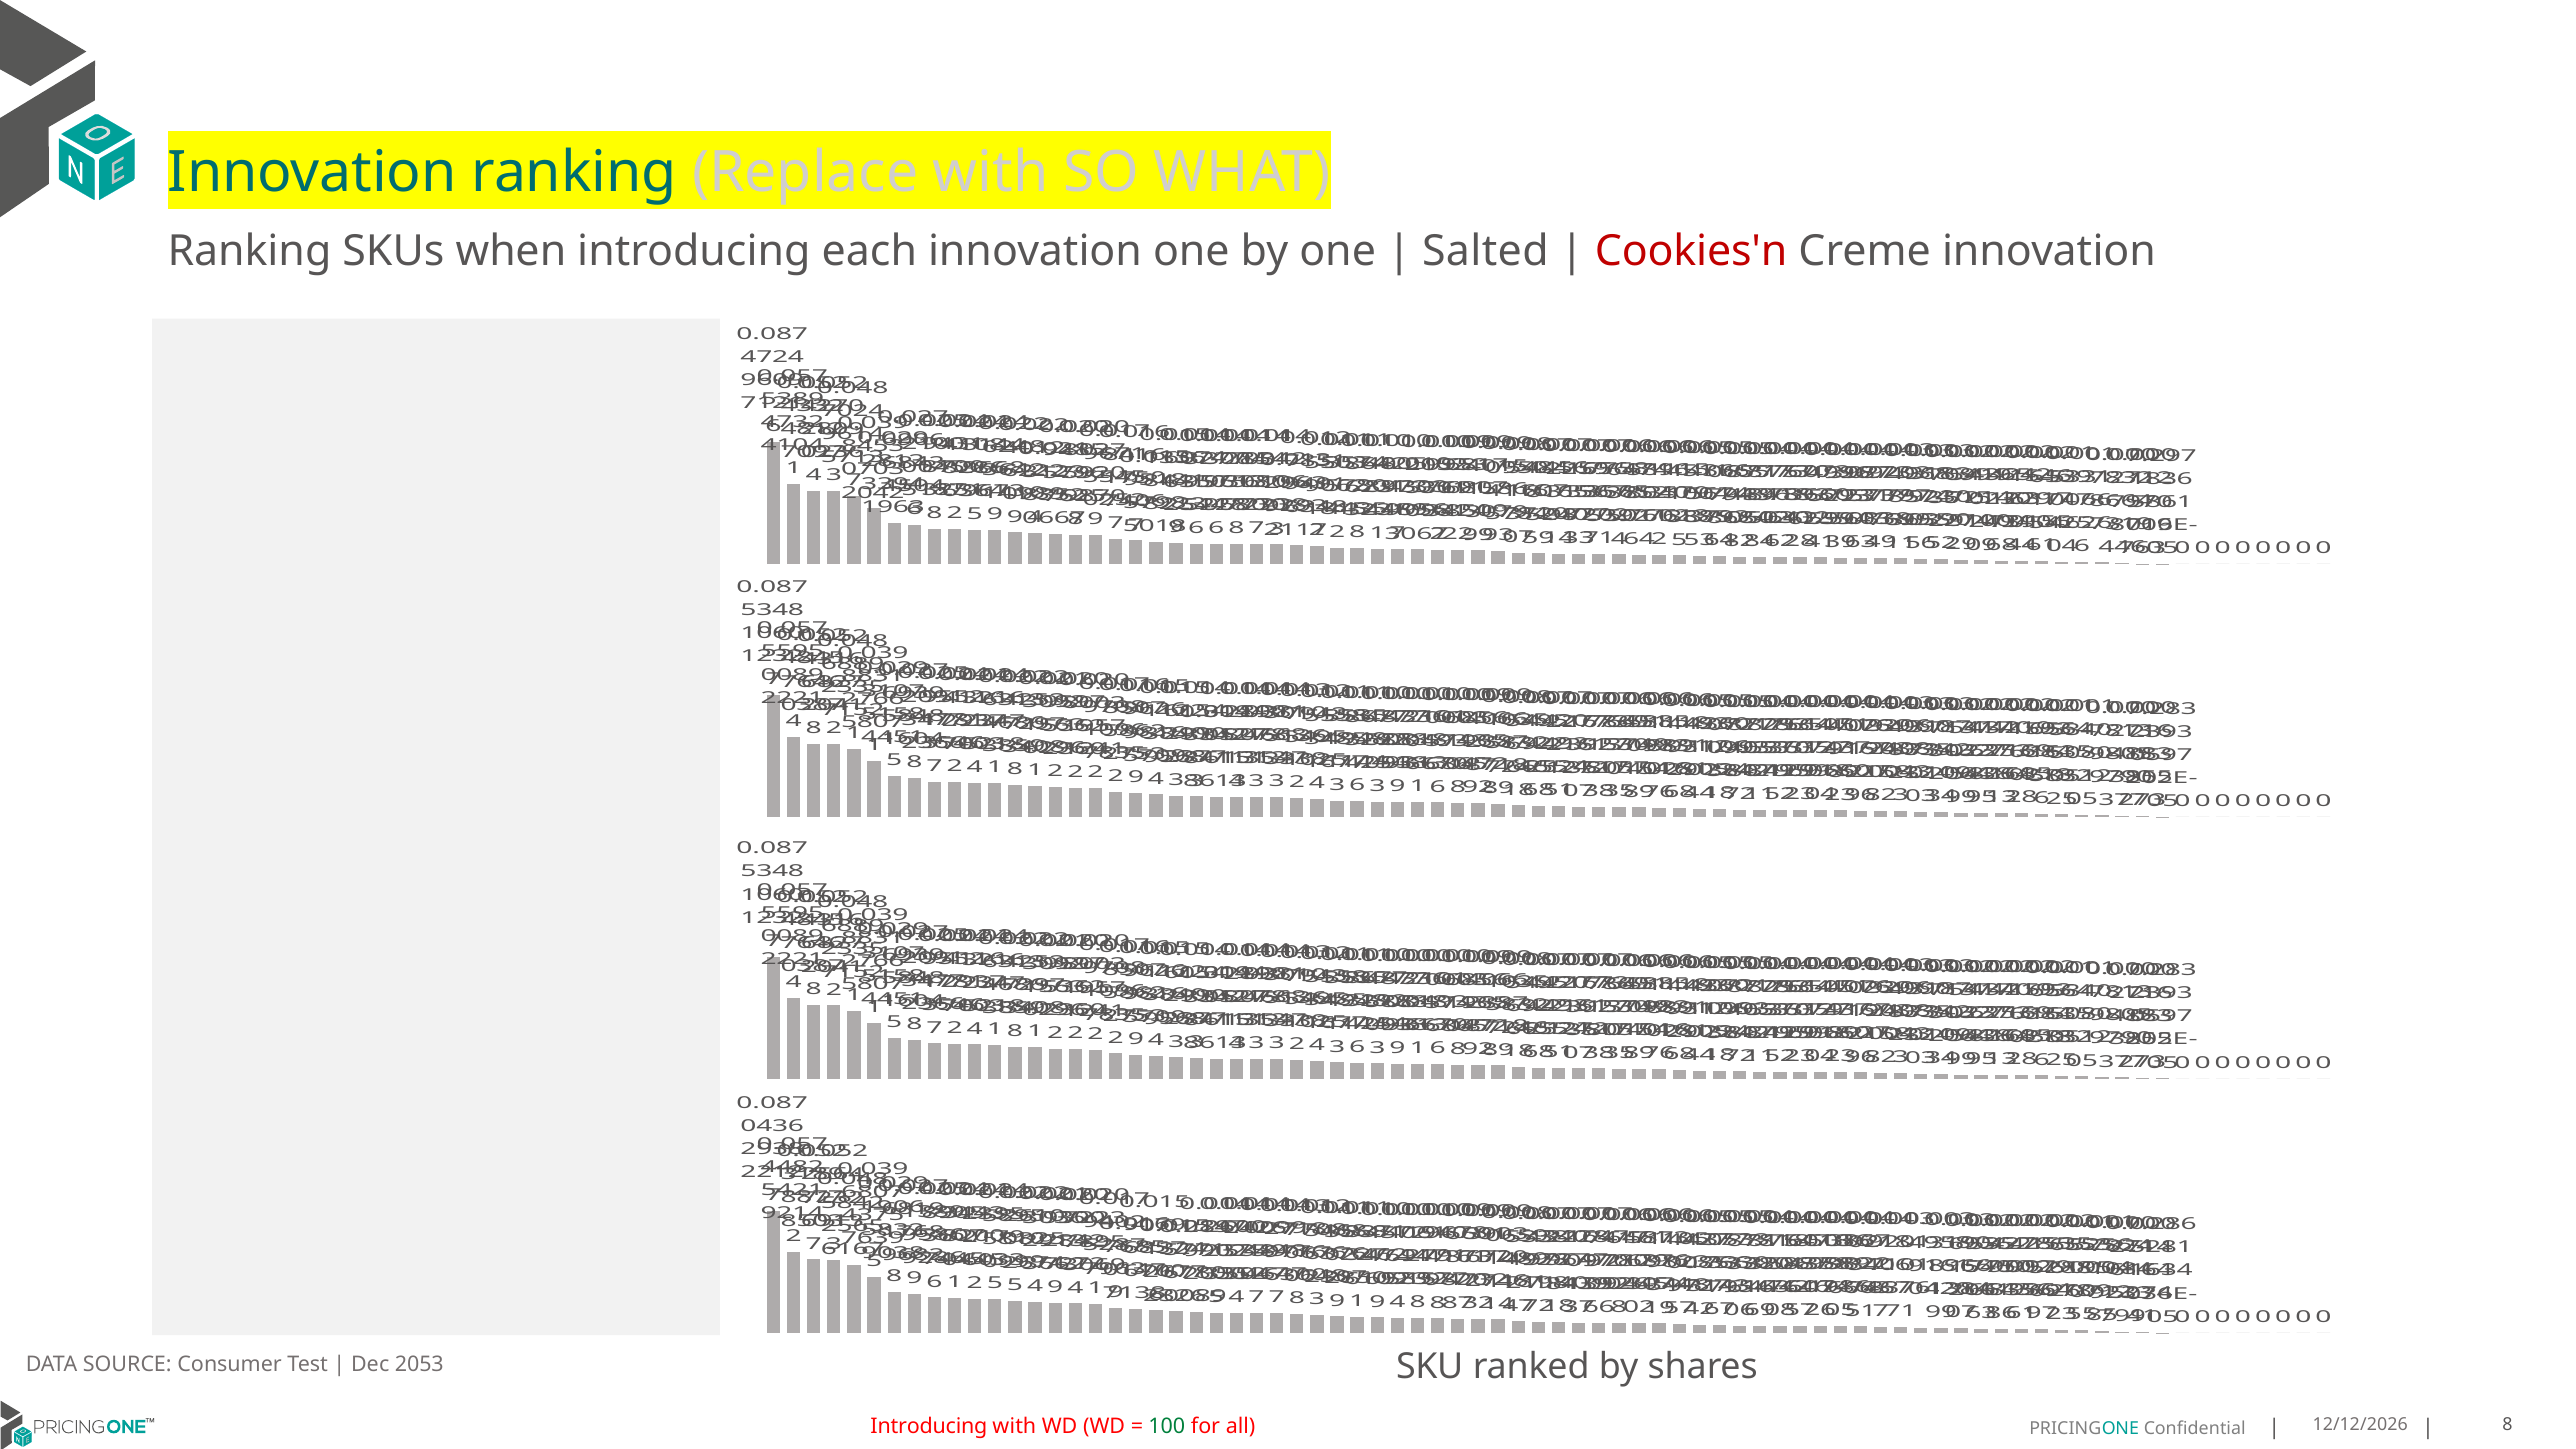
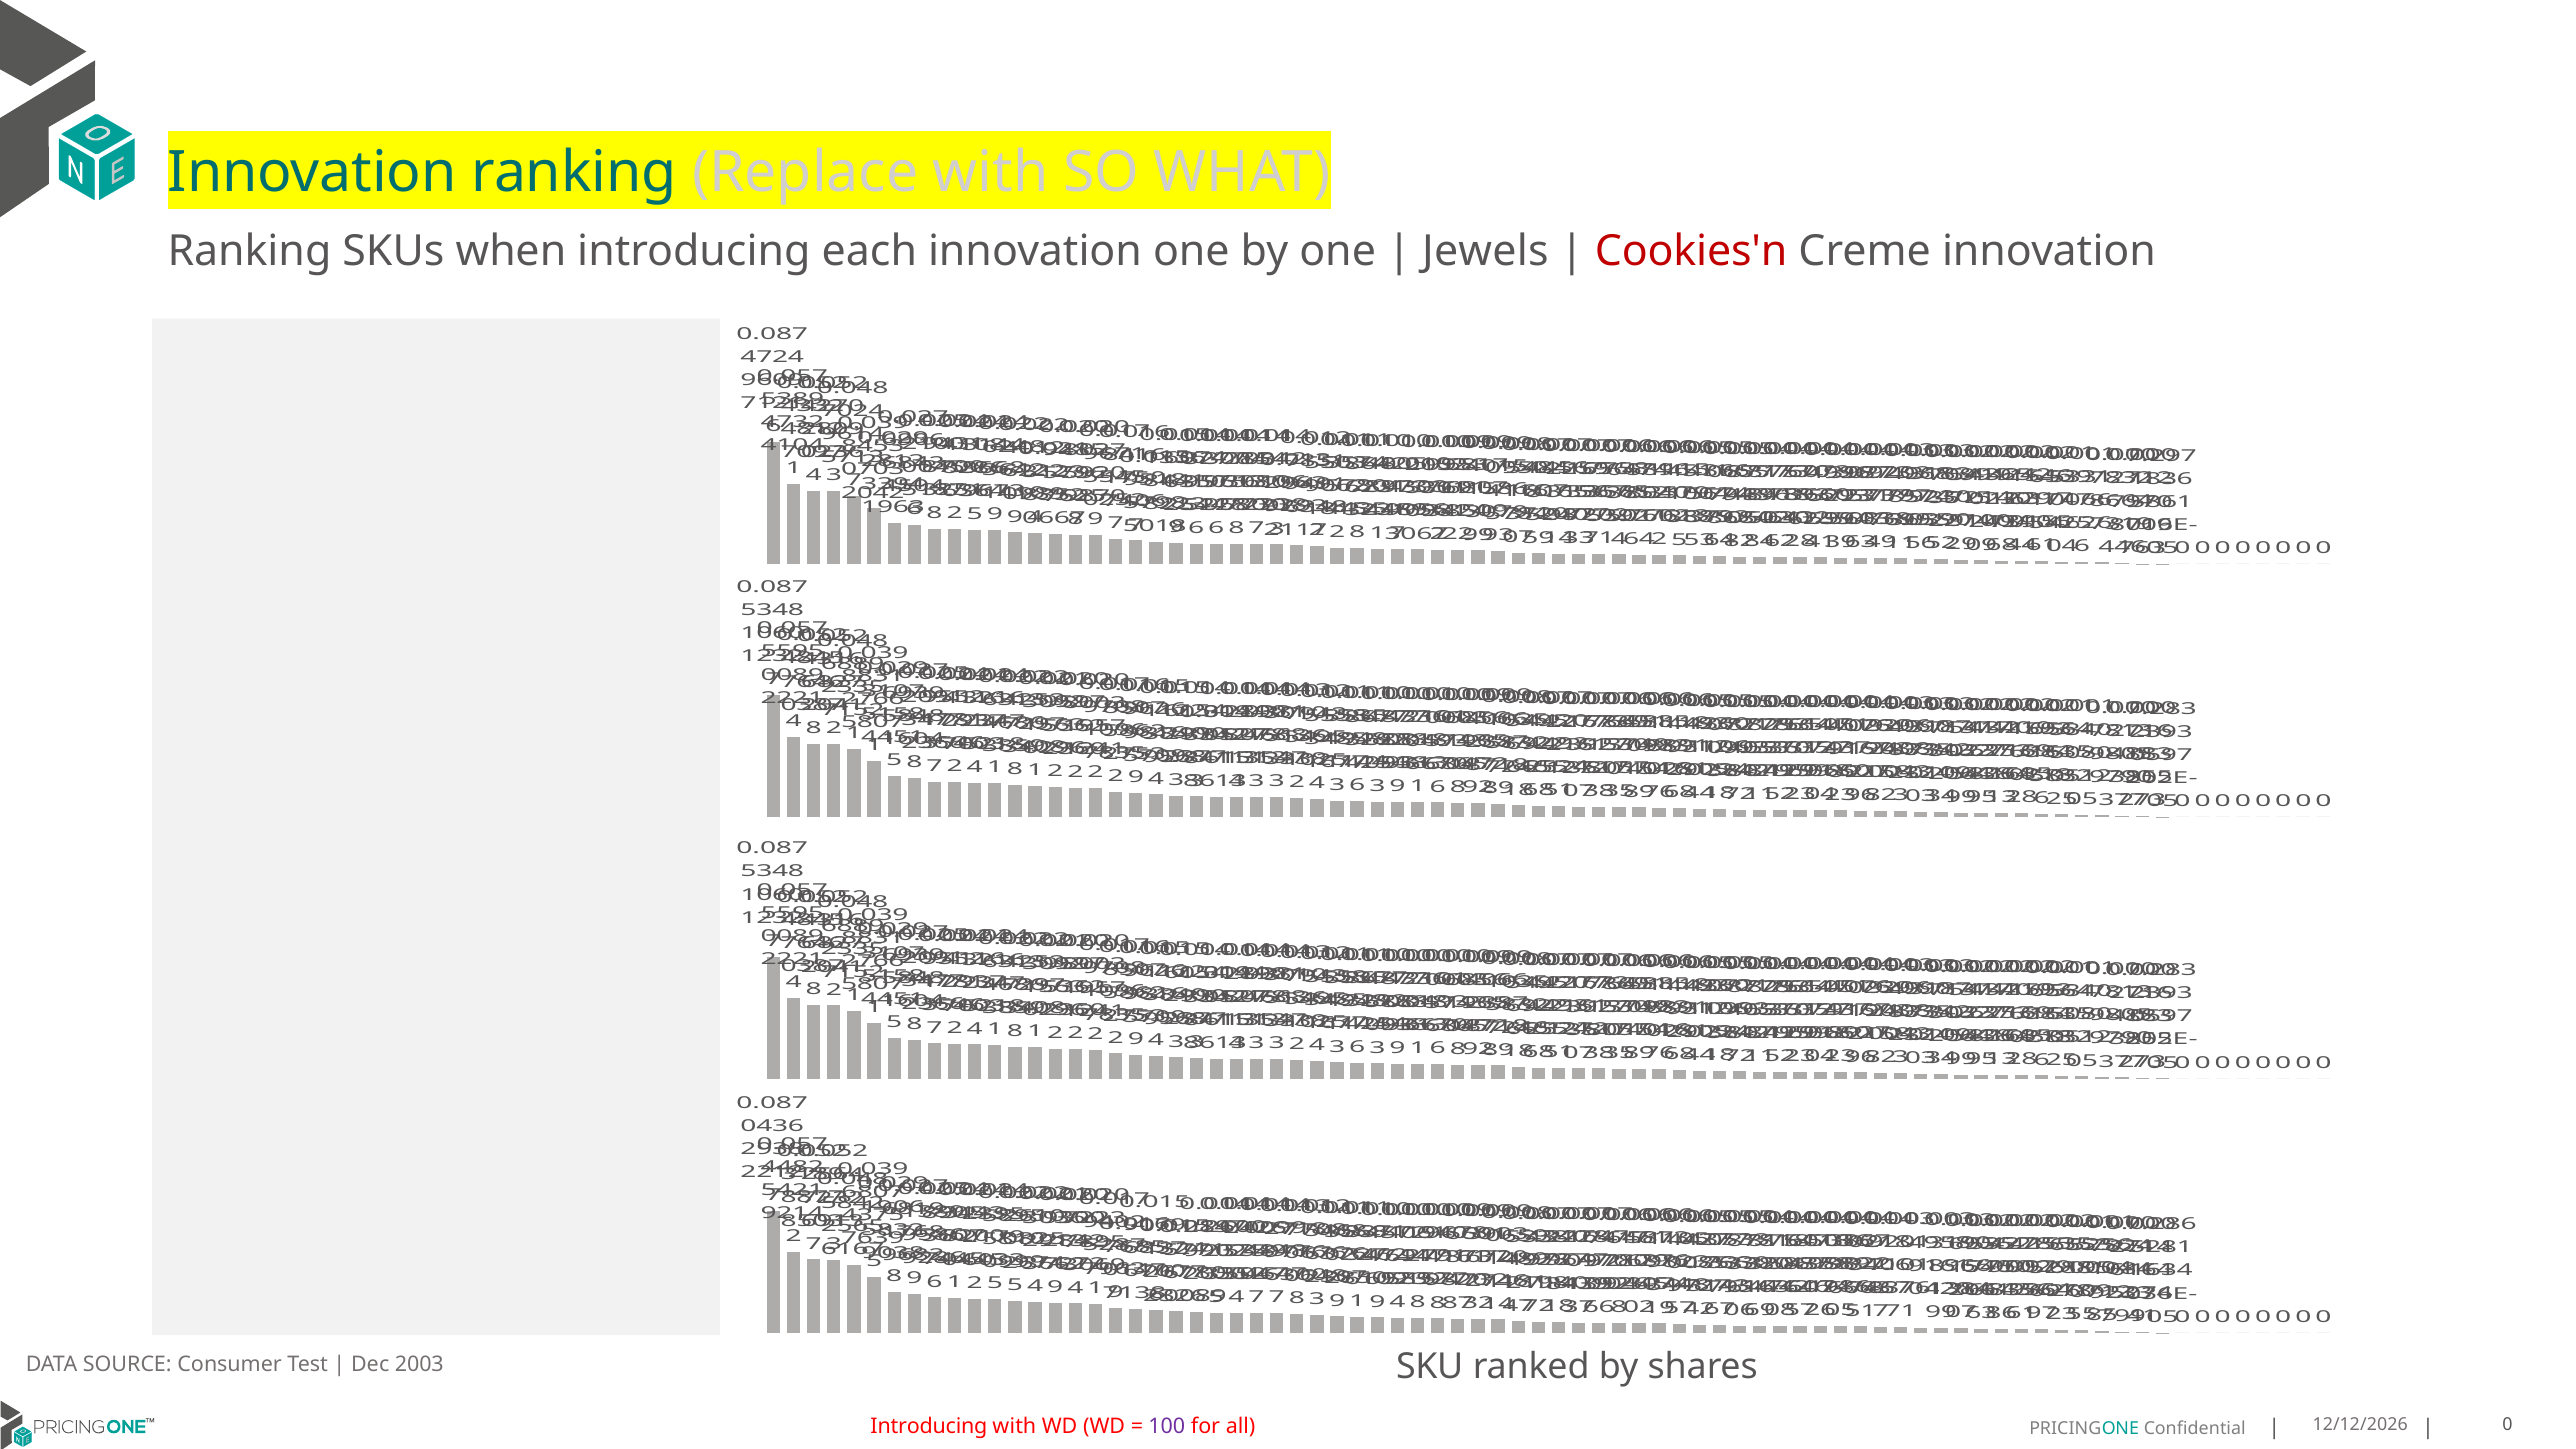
Salted: Salted -> Jewels (1485, 251)
2053: 2053 -> 2003 (419, 1365)
100 colour: green -> purple (1167, 1426)
all 8: 8 -> 0 (2507, 1425)
